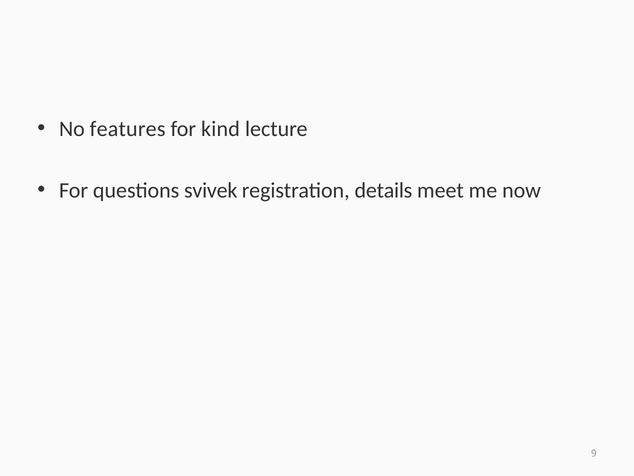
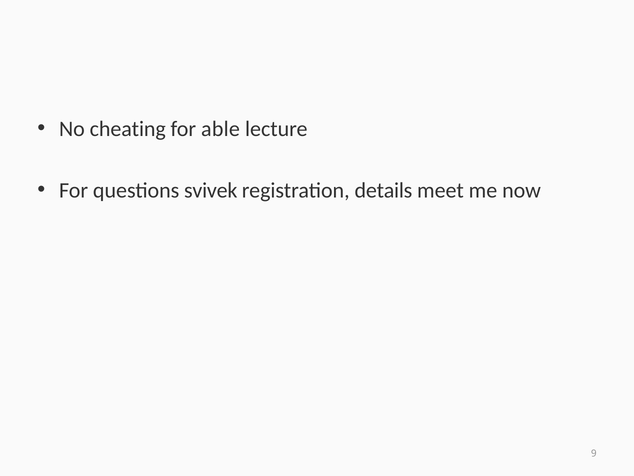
features: features -> cheating (128, 129)
kind: kind -> able (220, 129)
